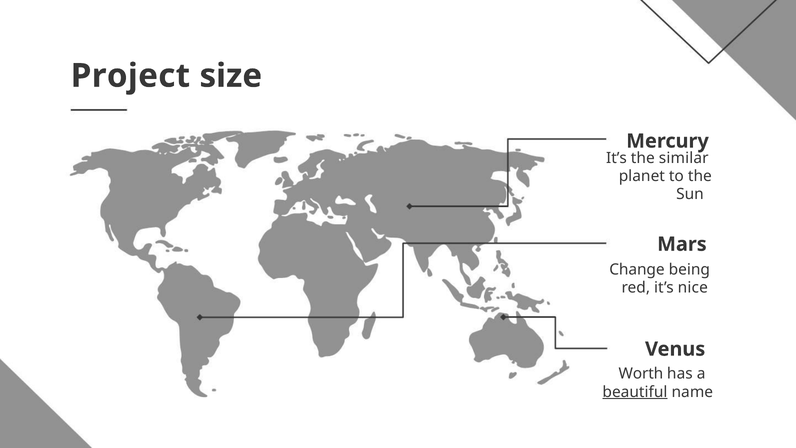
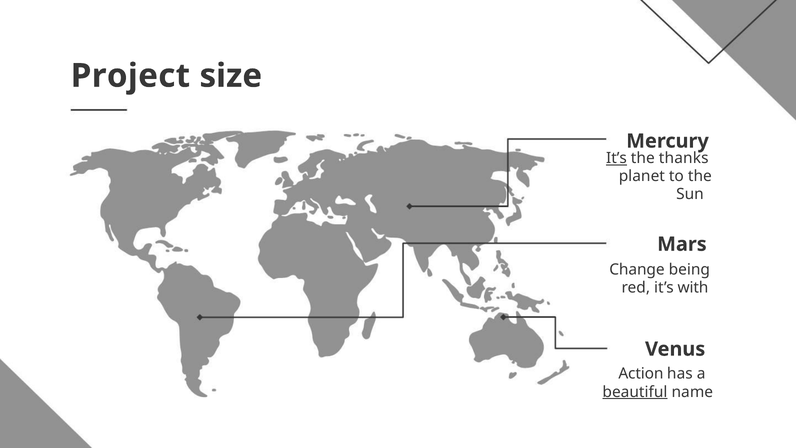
It’s underline: none -> present (616, 158)
similar: similar -> thanks (684, 158)
nice: nice -> with (693, 288)
Worth: Worth -> Action (641, 374)
